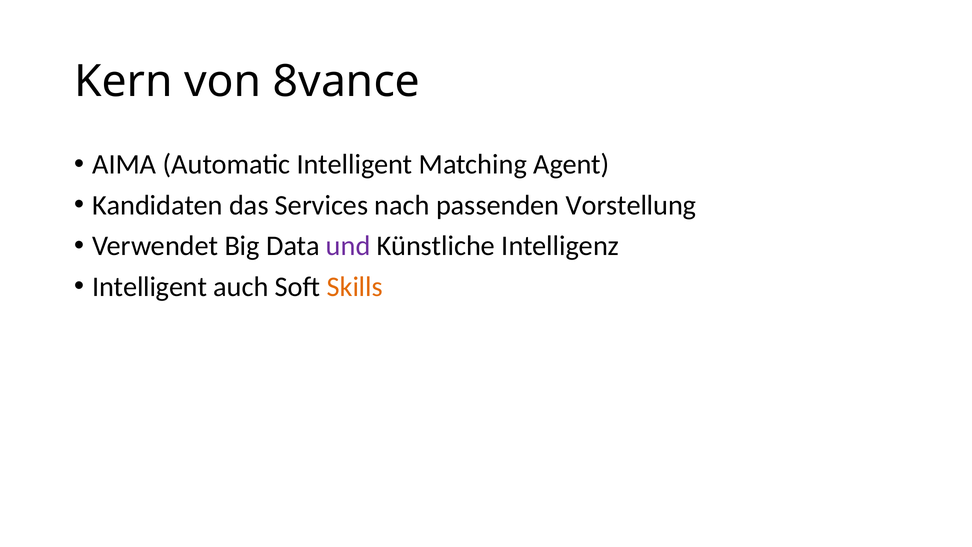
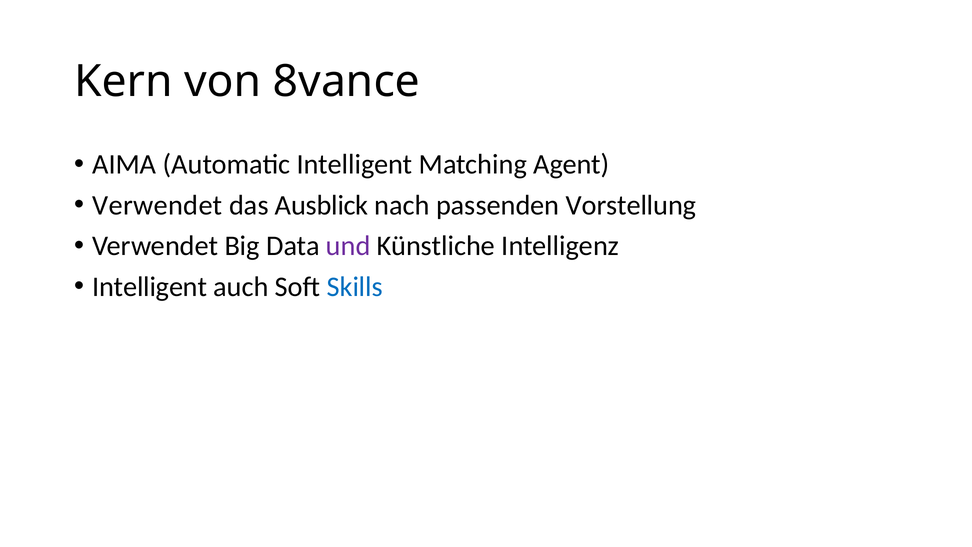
Kandidaten: Kandidaten -> Verwendet (157, 205)
Services: Services -> Ausblick (322, 205)
Skills colour: orange -> blue (355, 287)
